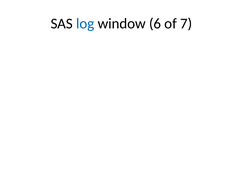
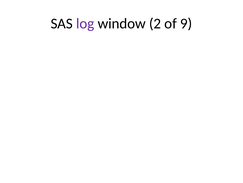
log colour: blue -> purple (85, 24)
6: 6 -> 2 (155, 24)
7: 7 -> 9 (186, 24)
